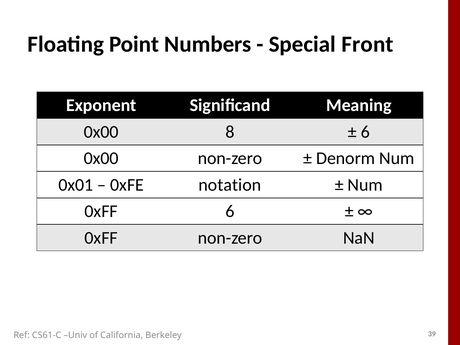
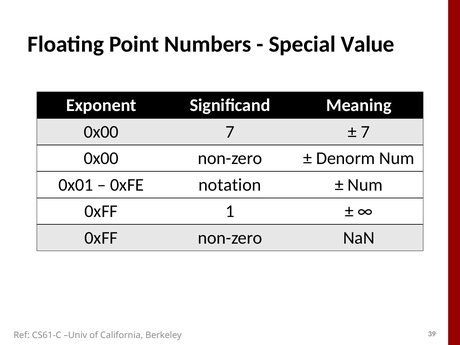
Front: Front -> Value (368, 44)
0x00 8: 8 -> 7 (230, 132)
6: 6 -> 7 (365, 132)
0xFF 6: 6 -> 1 (230, 211)
